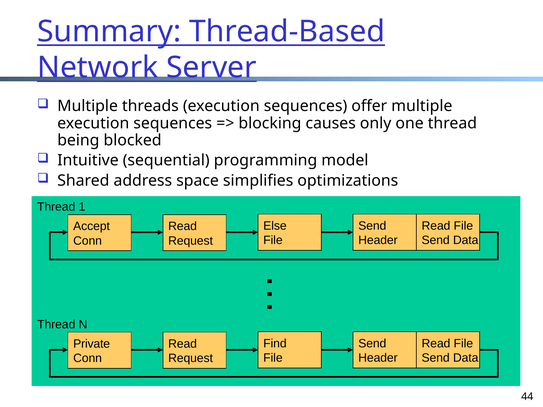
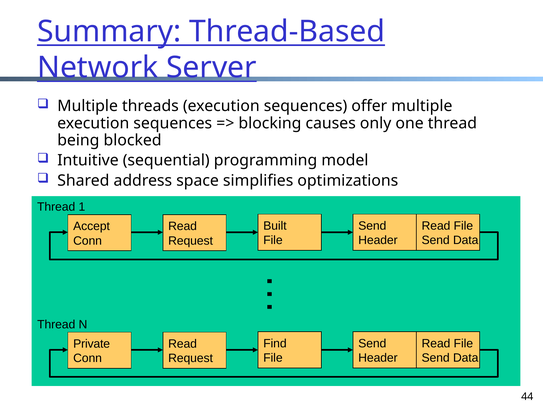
Else: Else -> Built (275, 226)
